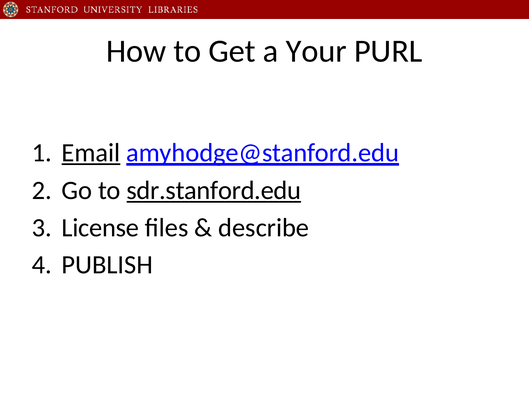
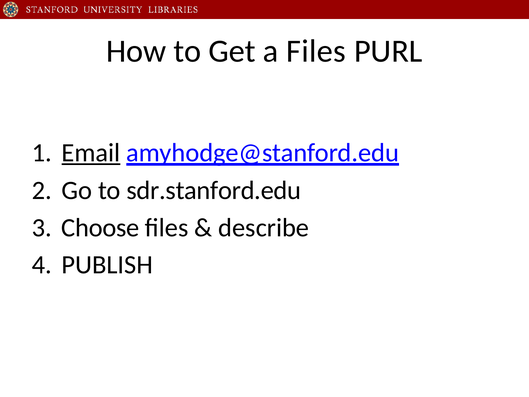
a Your: Your -> Files (316, 51)
sdr.stanford.edu underline: present -> none (214, 190)
License: License -> Choose (100, 227)
